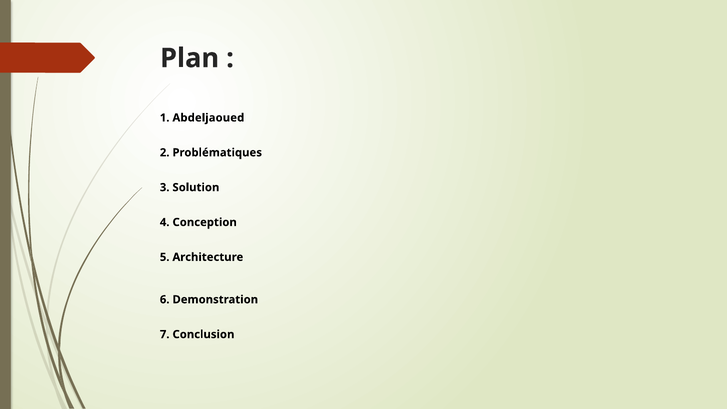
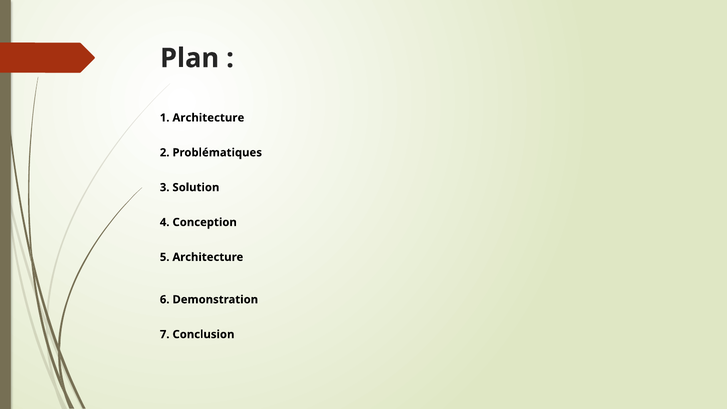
1 Abdeljaoued: Abdeljaoued -> Architecture (208, 118)
